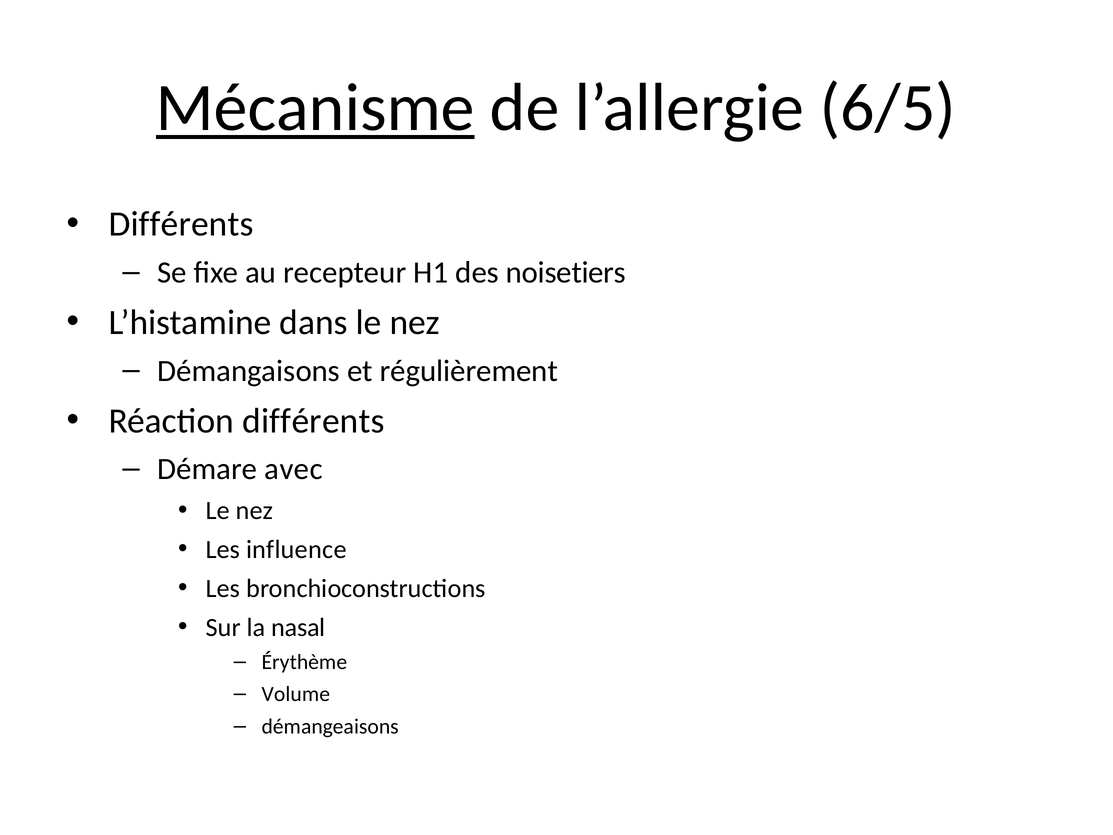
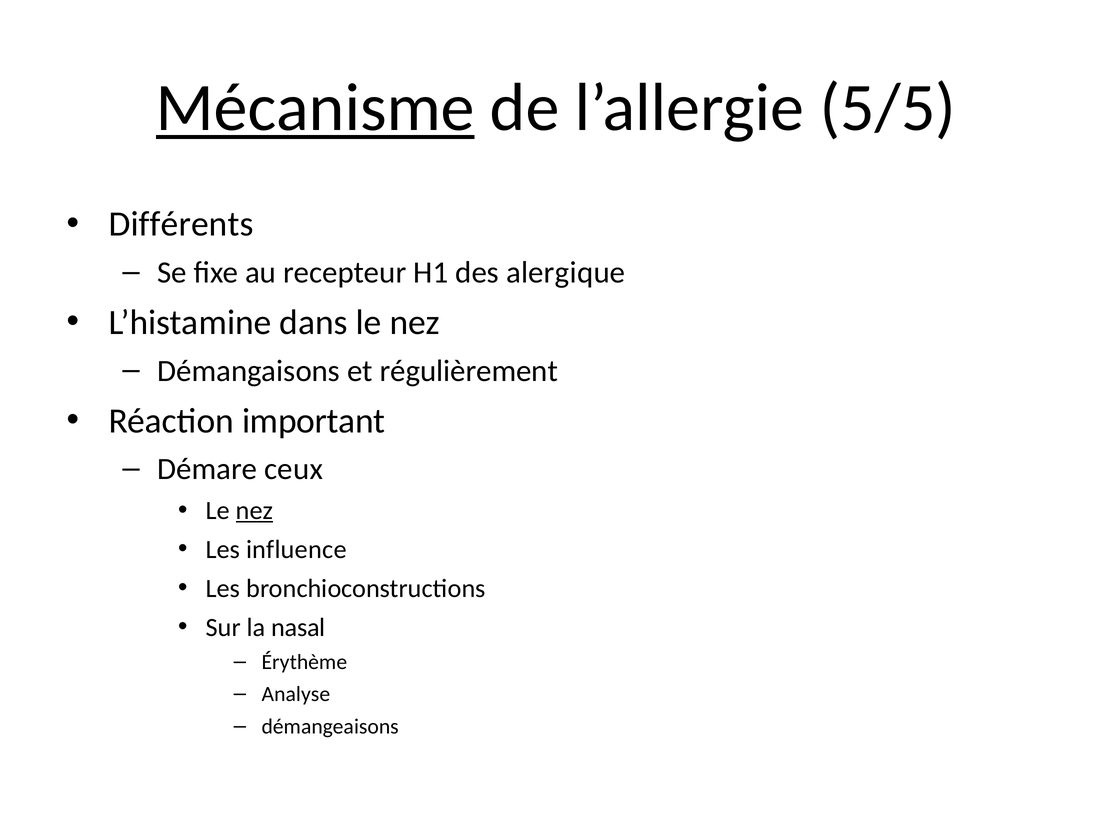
6/5: 6/5 -> 5/5 (888, 108)
noisetiers: noisetiers -> alergique (566, 272)
Réaction différents: différents -> important (314, 421)
avec: avec -> ceux (294, 469)
nez underline: none -> present (254, 510)
Volume: Volume -> Analyse (296, 694)
